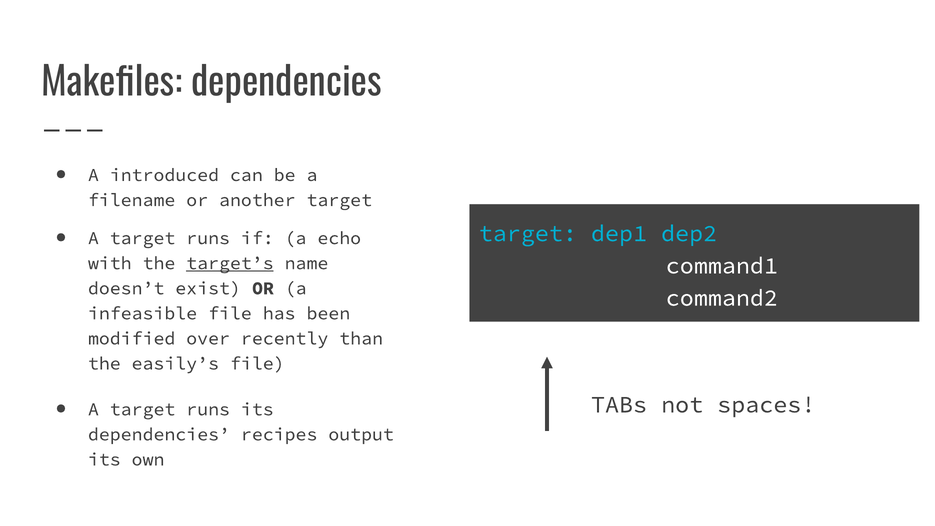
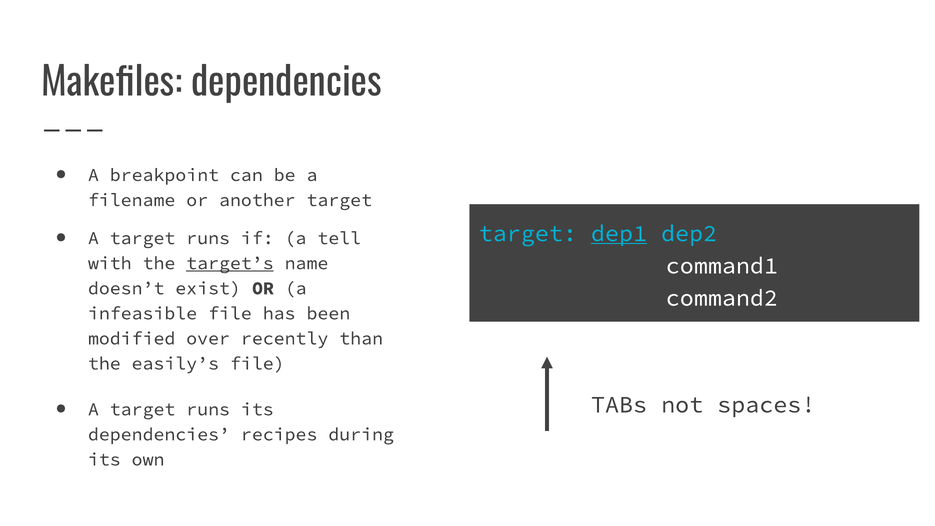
introduced: introduced -> breakpoint (164, 175)
dep1 underline: none -> present (619, 233)
echo: echo -> tell (339, 238)
output: output -> during (361, 434)
